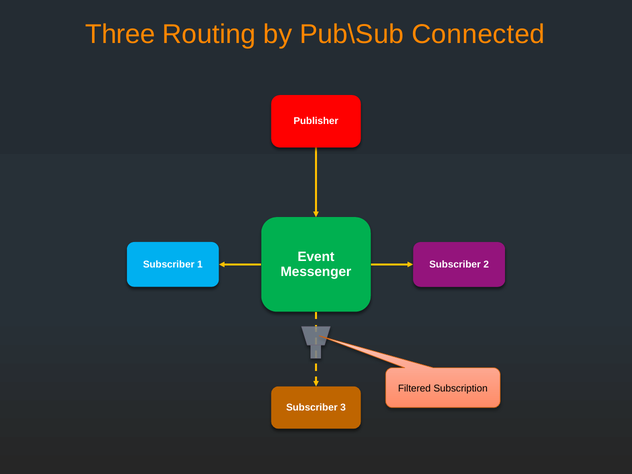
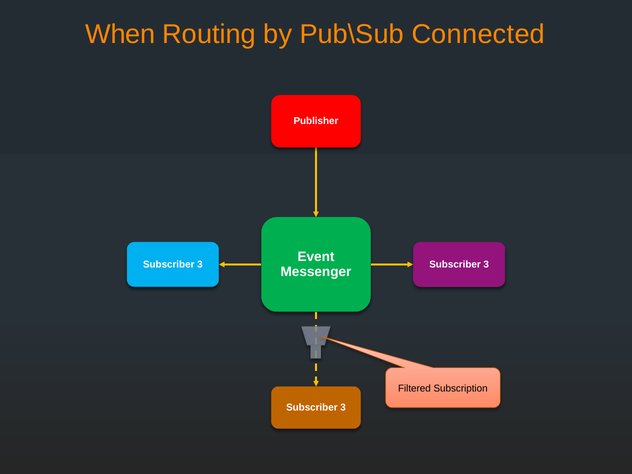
Three: Three -> When (120, 34)
1: 1 -> 3 (200, 264)
2: 2 -> 3 (486, 264)
